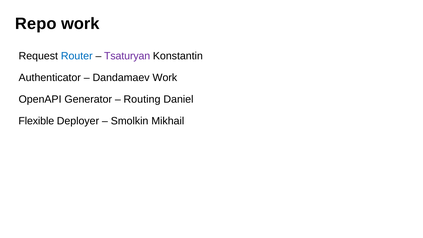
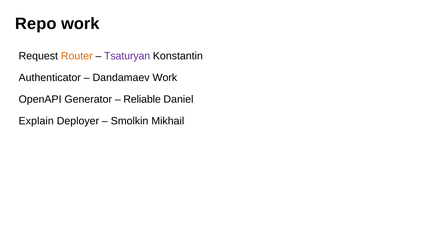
Router colour: blue -> orange (77, 56)
Routing: Routing -> Reliable (142, 99)
Flexible: Flexible -> Explain (36, 121)
